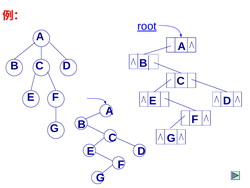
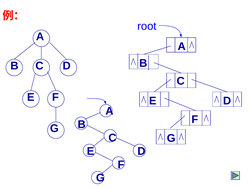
root underline: present -> none (147, 26)
